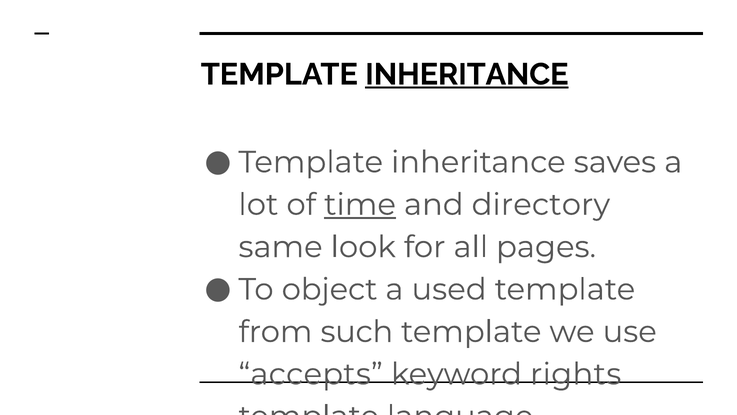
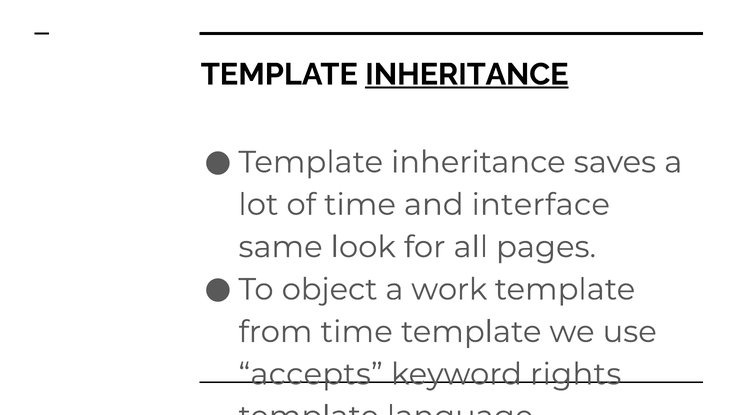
time underline: present -> none (360, 204)
directory: directory -> interface (541, 204)
used: used -> work (449, 289)
from such: such -> time (357, 332)
